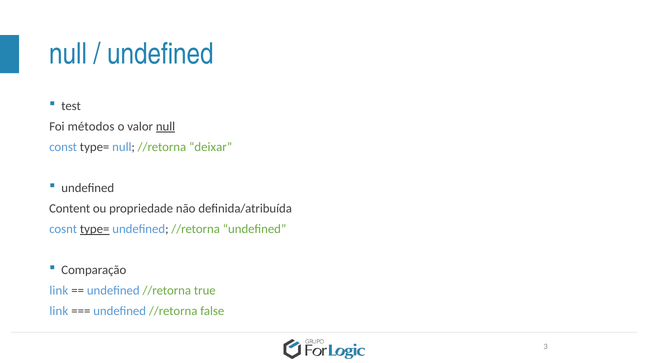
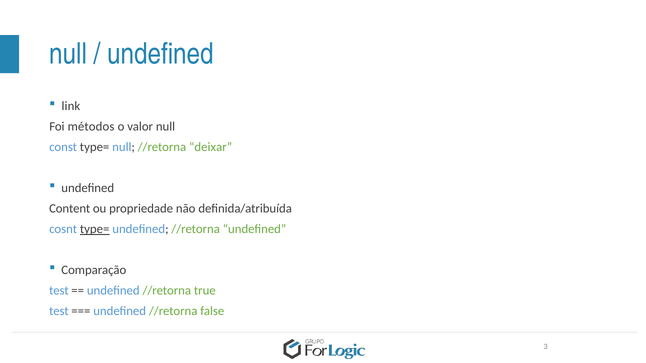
test: test -> link (71, 106)
null underline: present -> none (166, 127)
link: link -> test (59, 291)
link: link -> test (59, 311)
